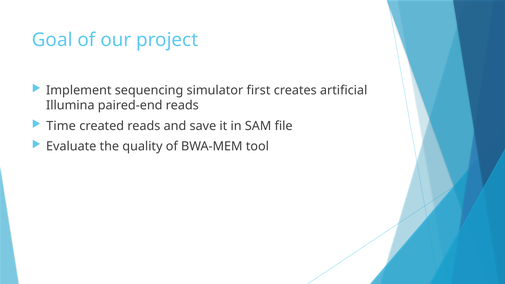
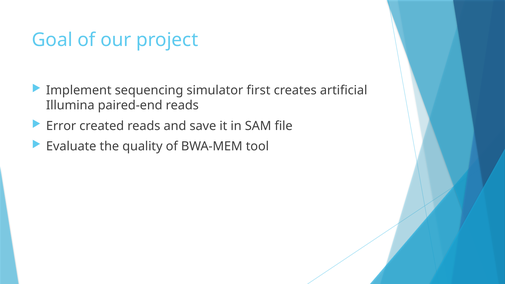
Time: Time -> Error (61, 126)
